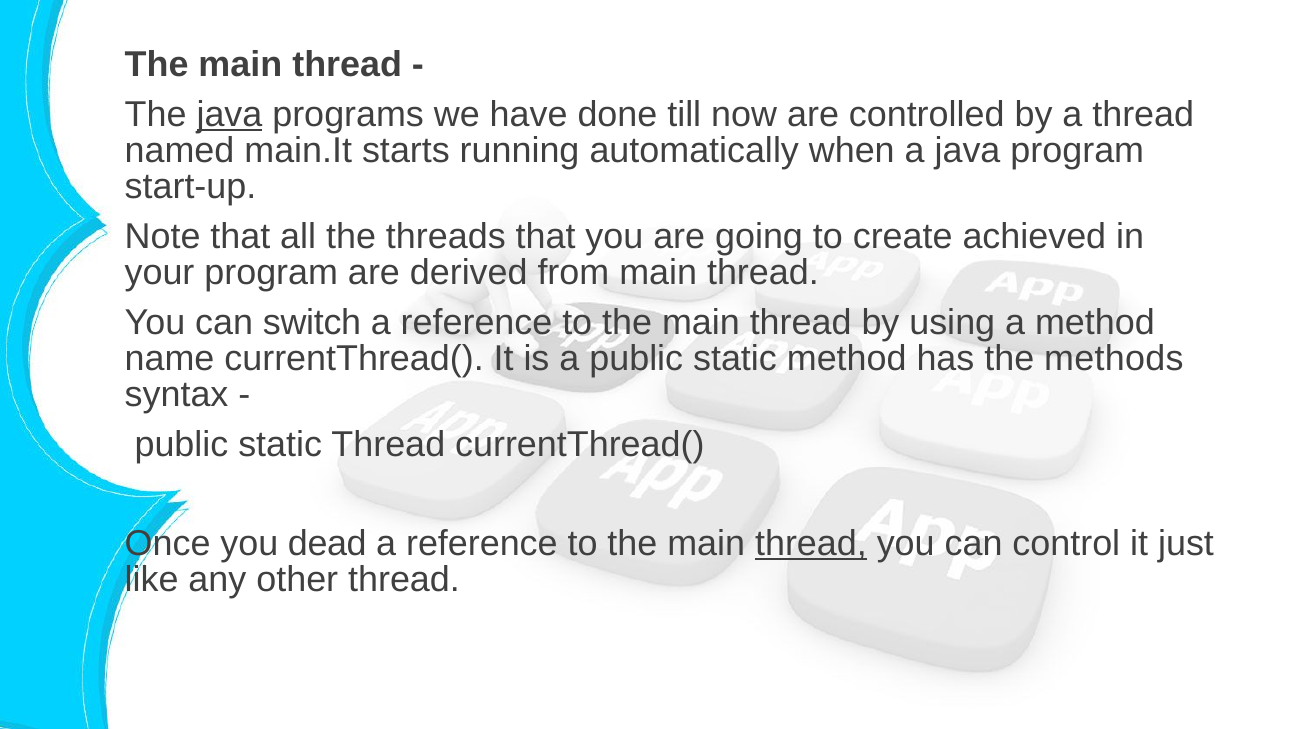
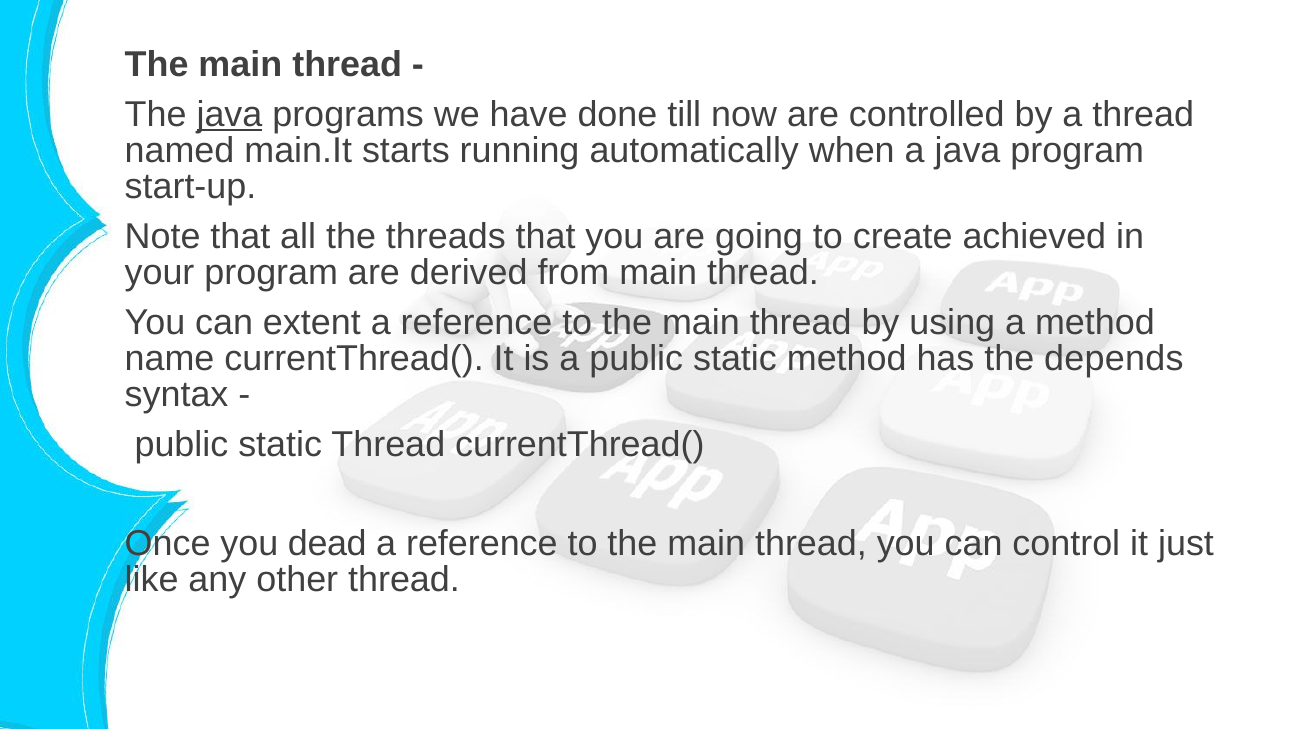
switch: switch -> extent (312, 322)
methods: methods -> depends (1114, 359)
thread underline: present -> none (811, 544)
